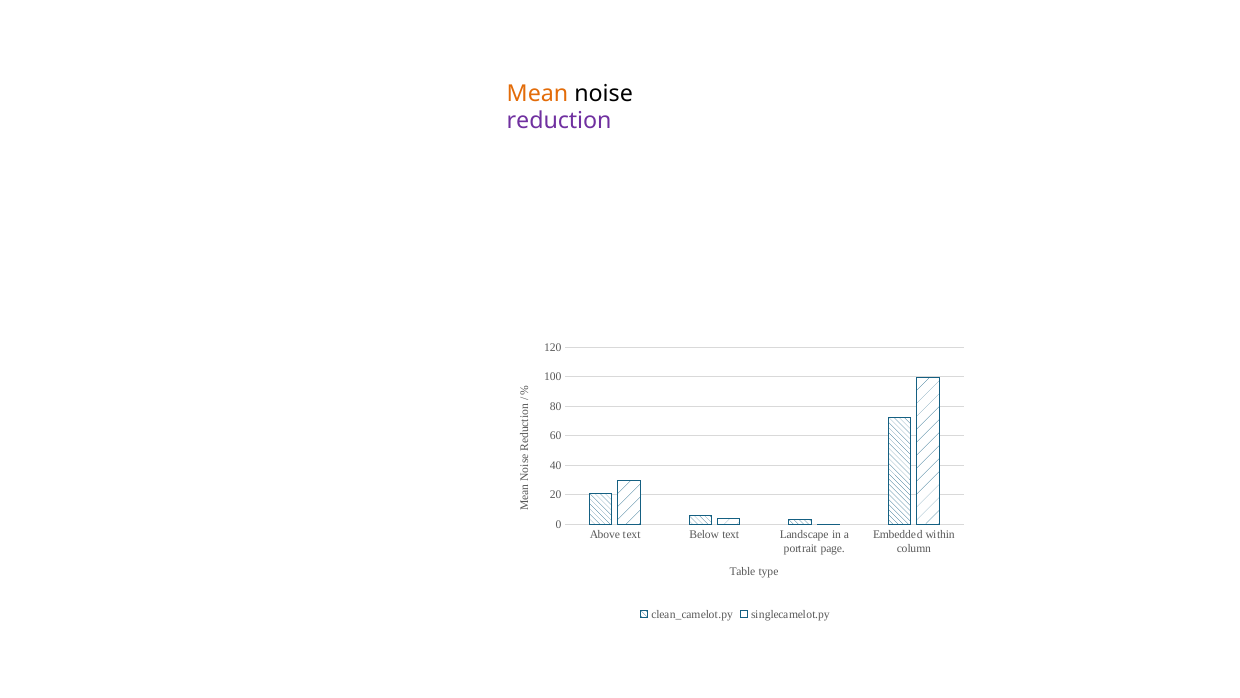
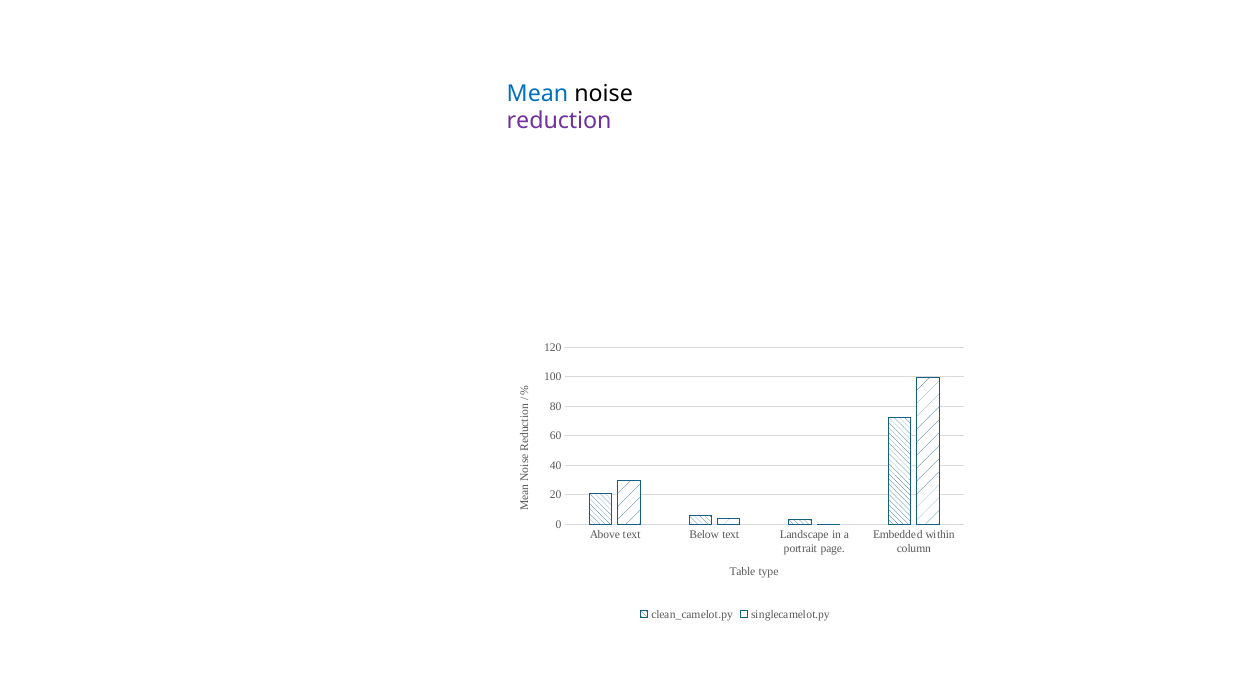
Mean colour: orange -> blue (537, 93)
